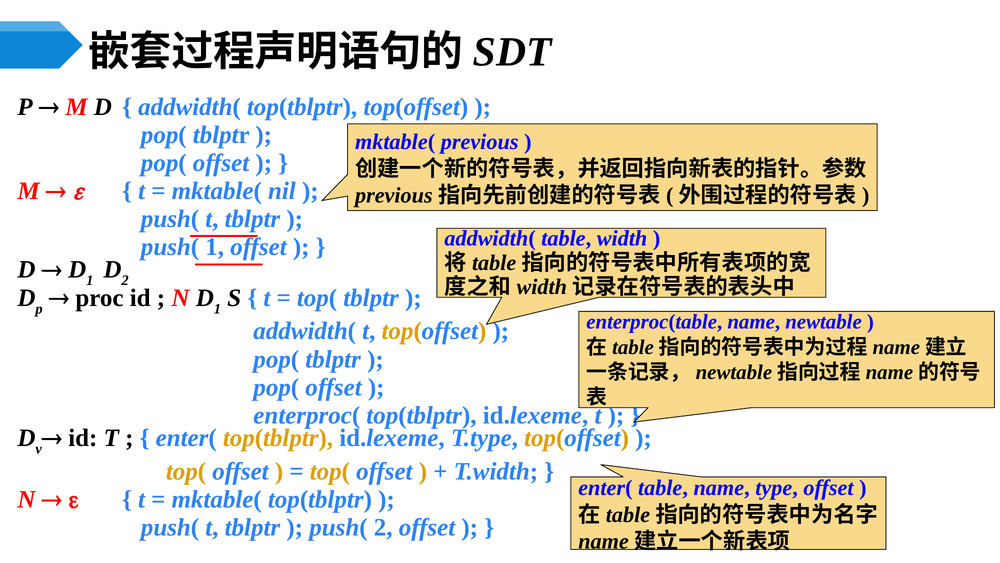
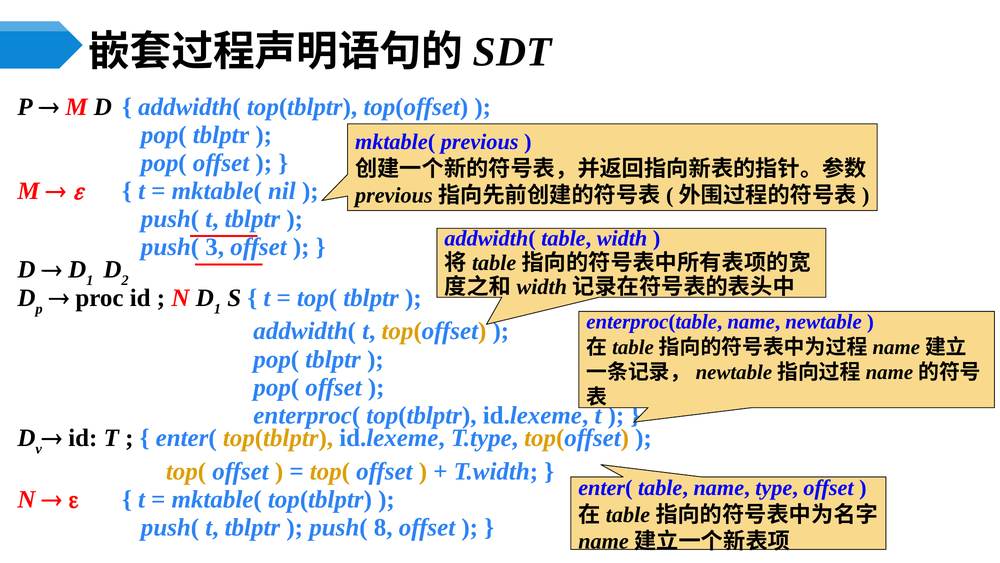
push( 1: 1 -> 3 (215, 247)
push( 2: 2 -> 8 (383, 527)
